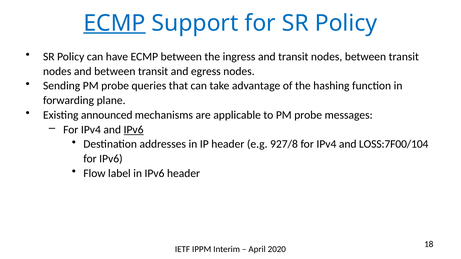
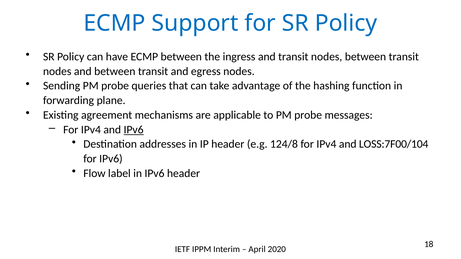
ECMP underline: present -> none (114, 23)
announced: announced -> agreement (107, 115)
927/8: 927/8 -> 124/8 (284, 144)
